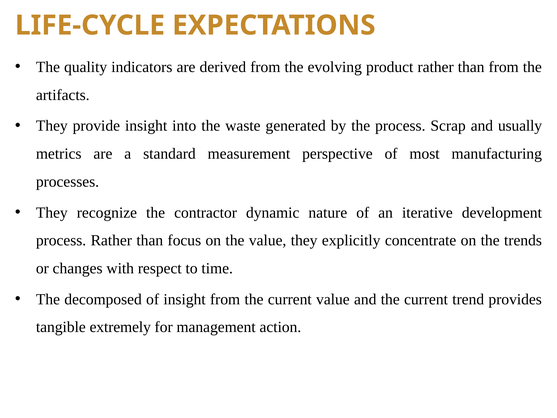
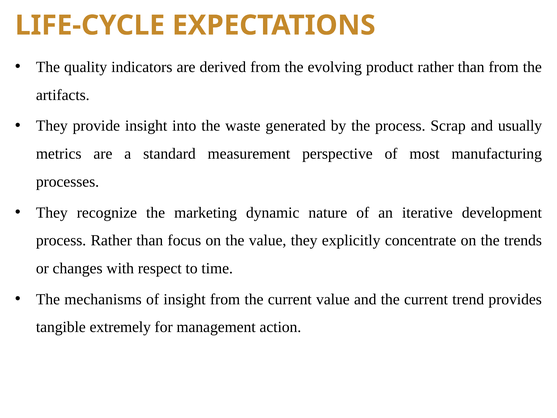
contractor: contractor -> marketing (206, 212)
decomposed: decomposed -> mechanisms (103, 299)
